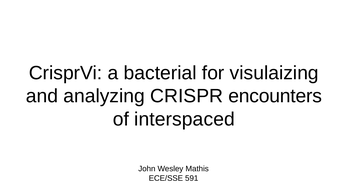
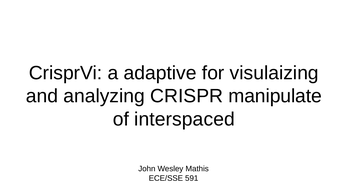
bacterial: bacterial -> adaptive (160, 73)
encounters: encounters -> manipulate (275, 96)
